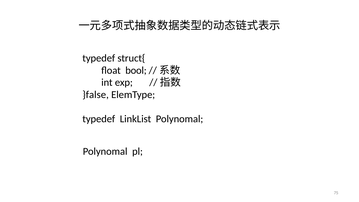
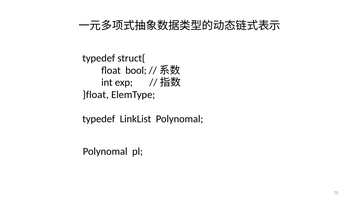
}false: }false -> }float (96, 95)
